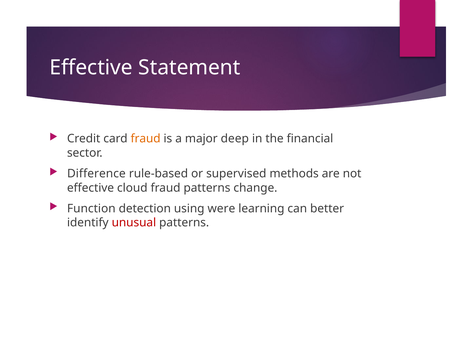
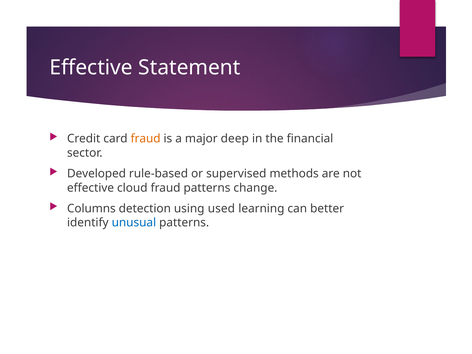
Difference: Difference -> Developed (96, 174)
Function: Function -> Columns (91, 209)
were: were -> used (221, 209)
unusual colour: red -> blue (134, 223)
